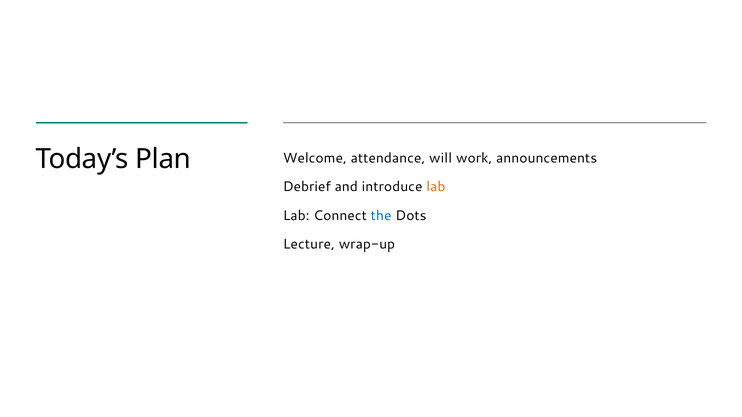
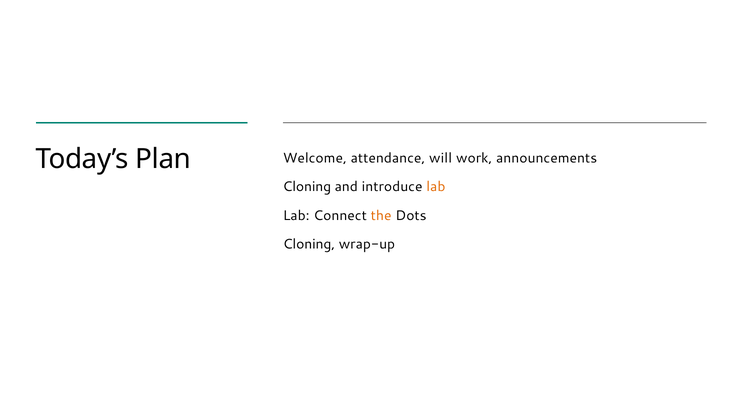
Debrief: Debrief -> Cloning (307, 187)
the colour: blue -> orange (381, 216)
Lecture: Lecture -> Cloning (309, 244)
